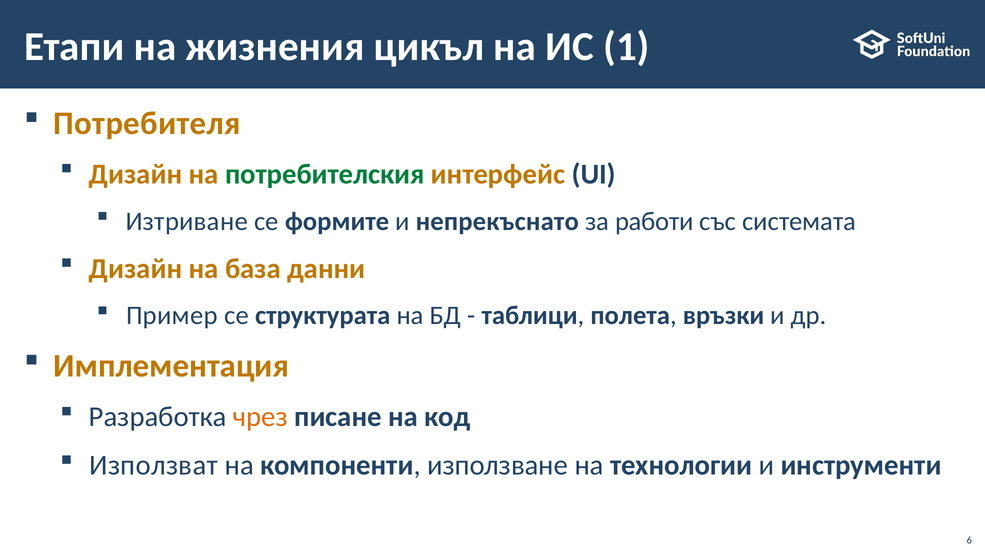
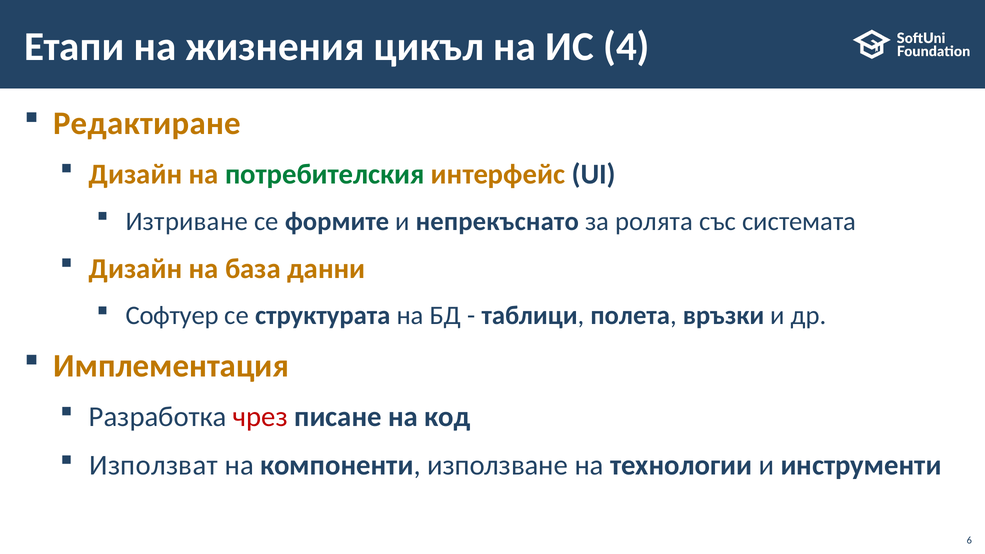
1: 1 -> 4 (626, 47)
Потребителя: Потребителя -> Редактиране (147, 124)
работи: работи -> ролята (654, 221)
Пример: Пример -> Софтуер (172, 316)
чрез colour: orange -> red (260, 417)
